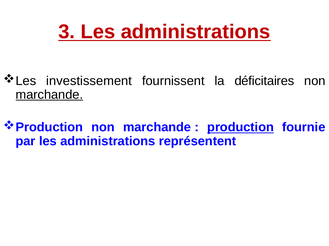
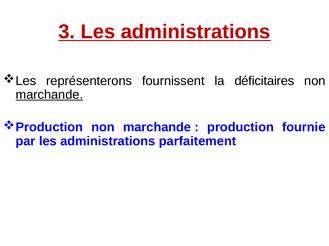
investissement: investissement -> représenterons (89, 81)
production underline: present -> none (241, 128)
représentent: représentent -> parfaitement (197, 141)
